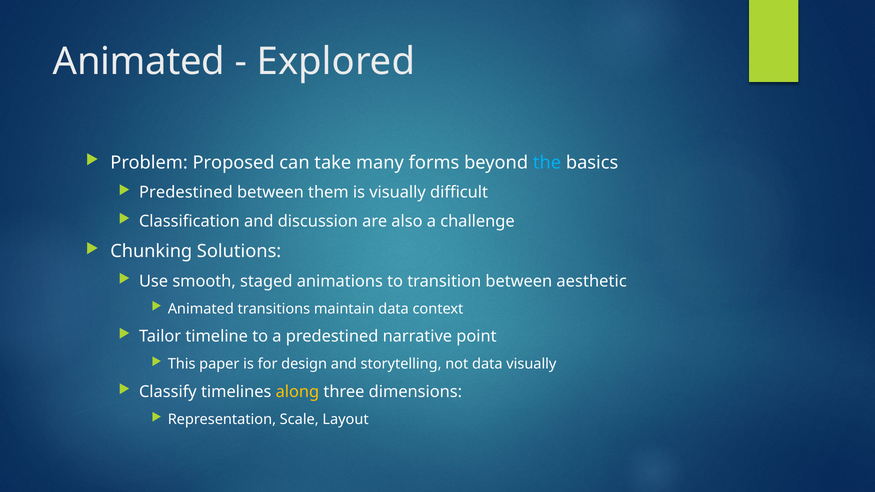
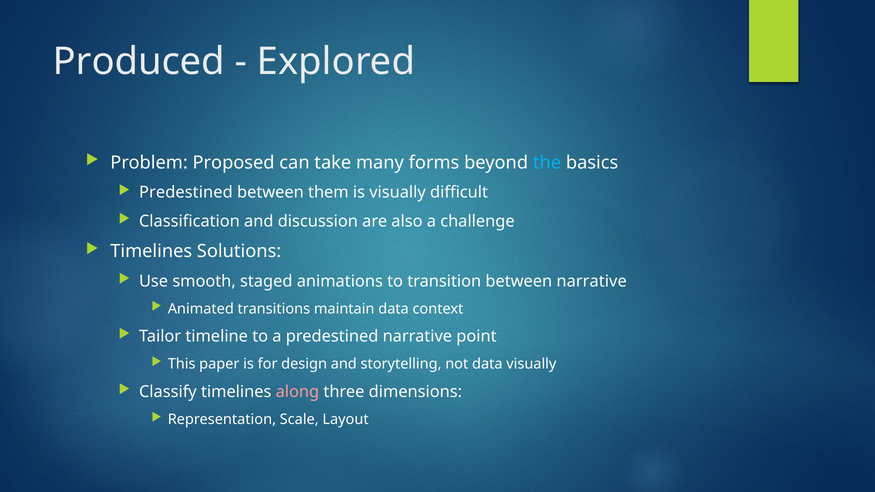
Animated: Animated -> Produced (139, 61)
Chunking: Chunking -> Timelines (151, 251)
between aesthetic: aesthetic -> narrative (592, 281)
along colour: yellow -> pink (297, 392)
